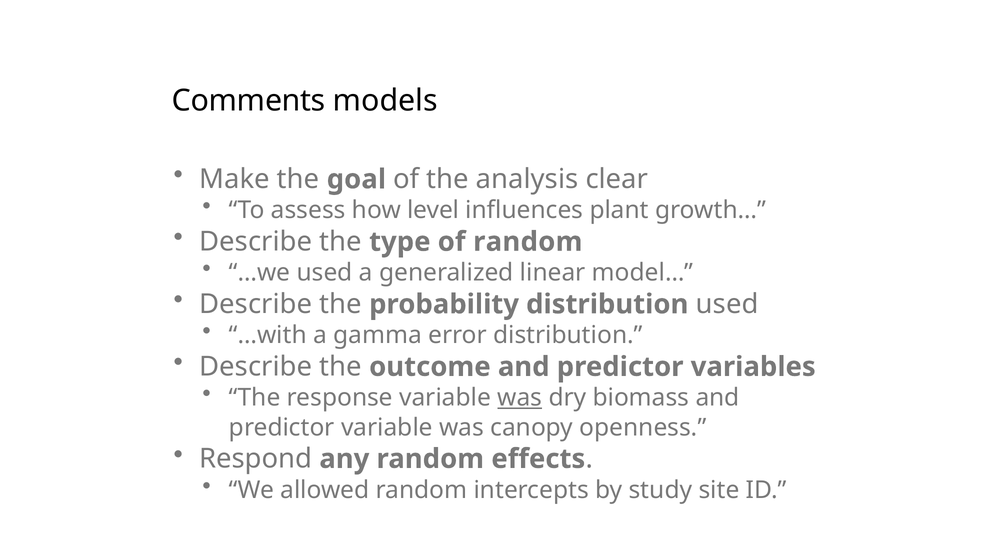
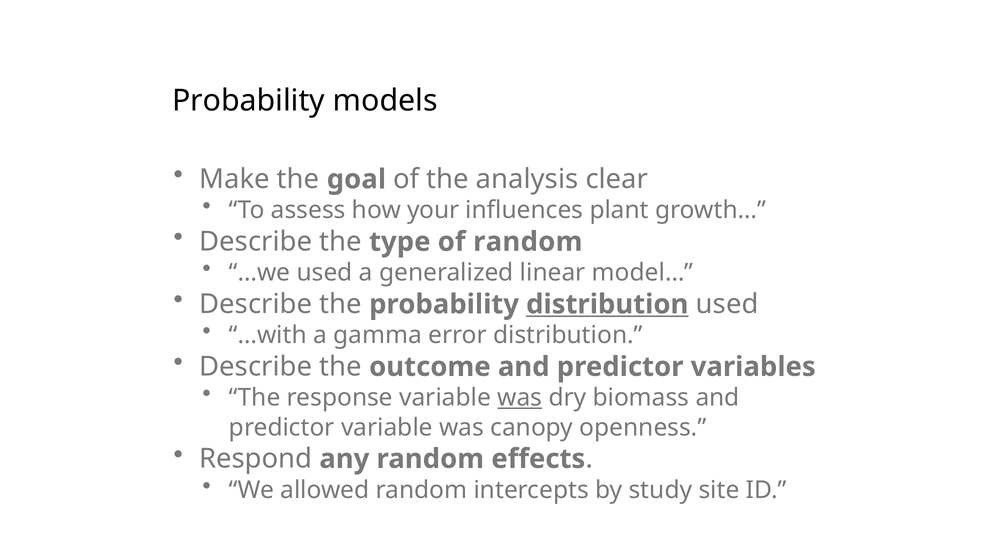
Comments: Comments -> Probability (249, 101)
level: level -> your (433, 210)
distribution underline: none -> present (607, 304)
